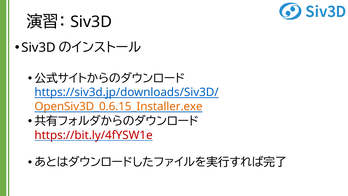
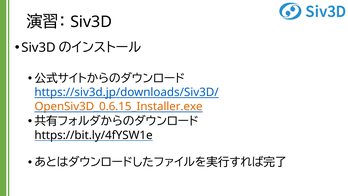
https://bit.ly/4fYSW1e colour: red -> black (94, 135)
